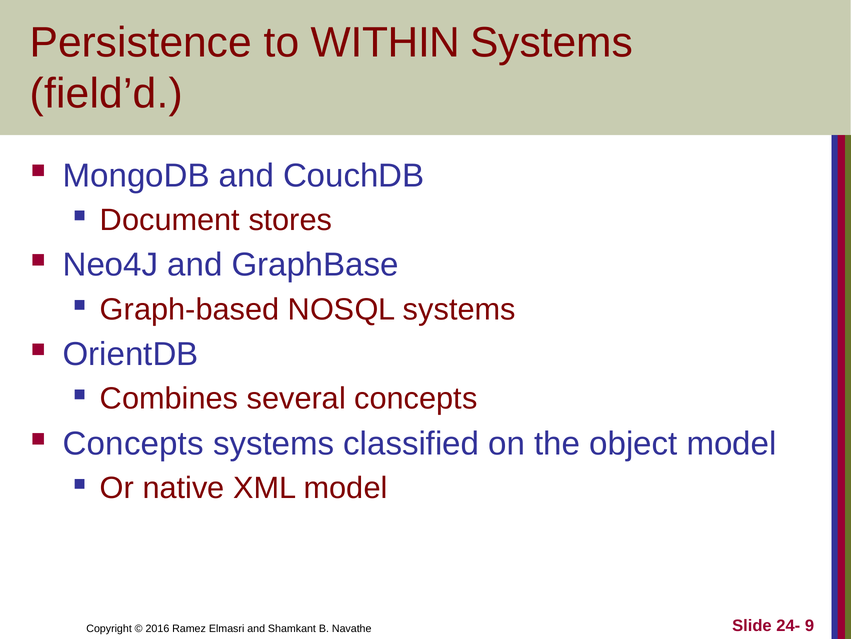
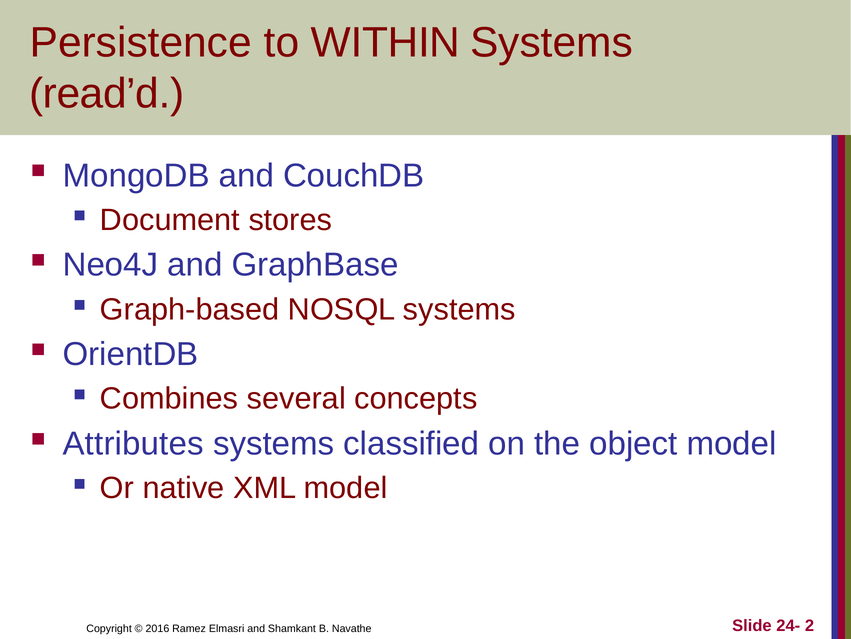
field’d: field’d -> read’d (107, 94)
Concepts: Concepts -> Attributes (133, 443)
9: 9 -> 2 (810, 625)
